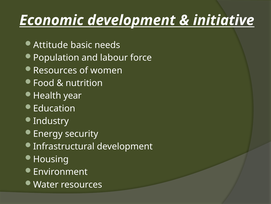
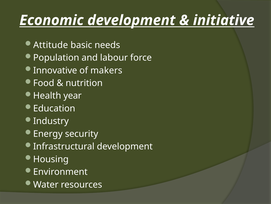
Resources: Resources -> Innovative (55, 70)
women: women -> makers (106, 70)
